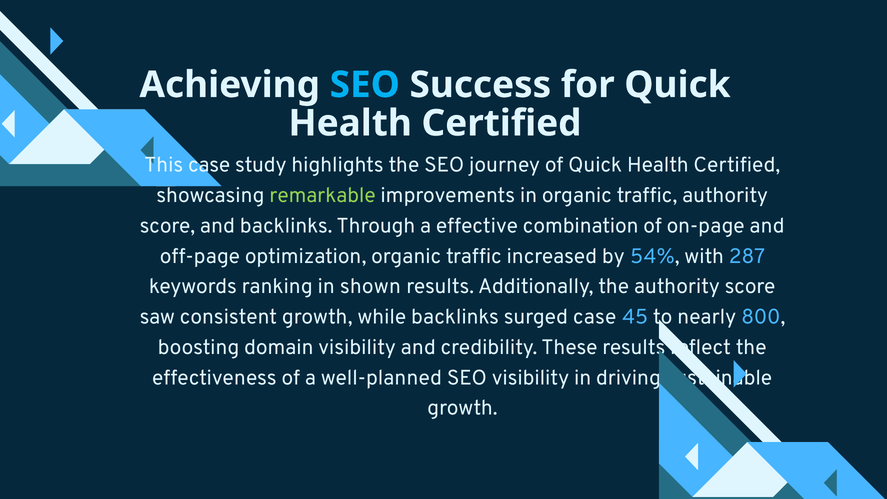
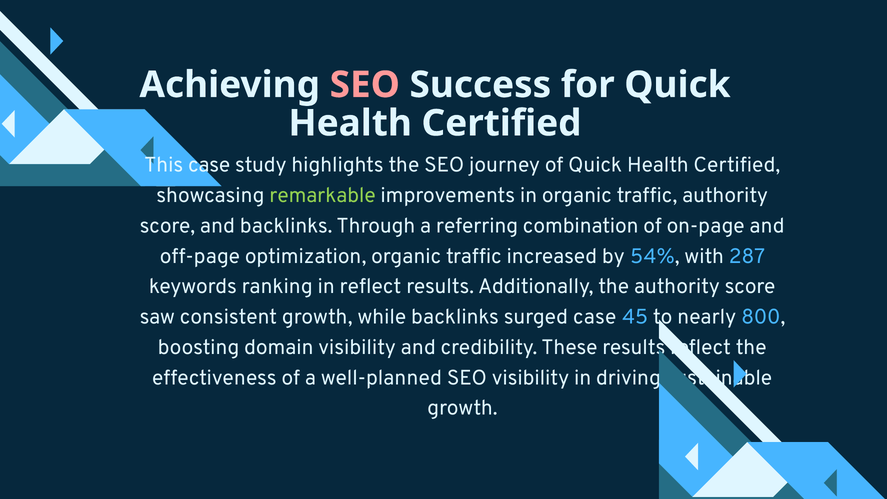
SEO colour: light blue -> pink (365, 85)
effective: effective -> referring (477, 226)
in shown: shown -> reflect (370, 286)
